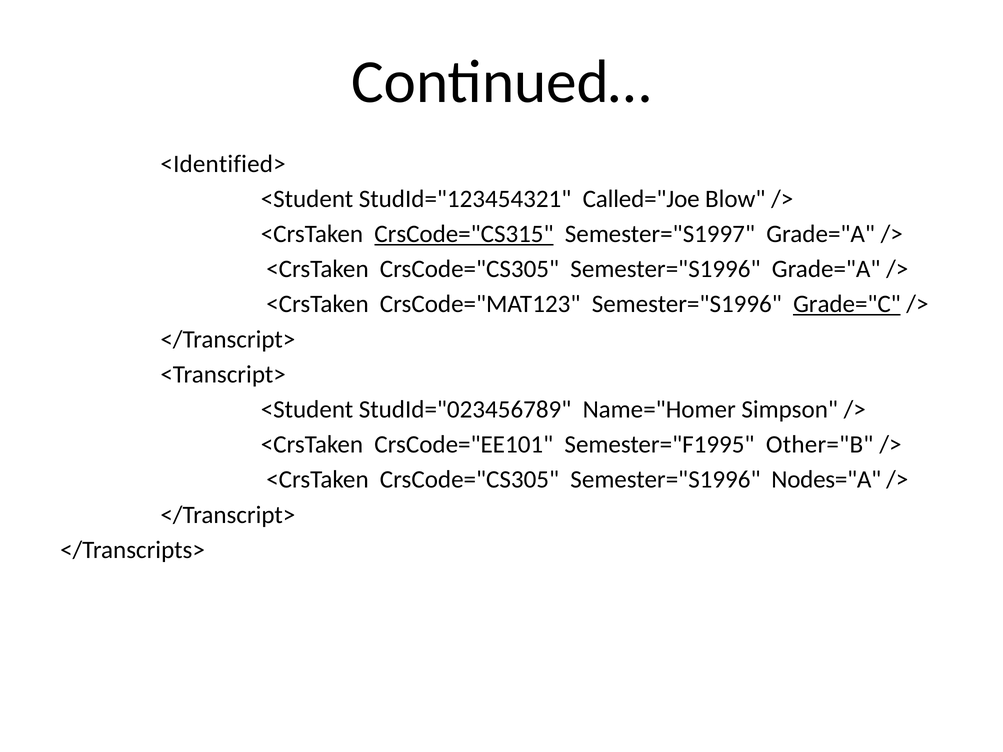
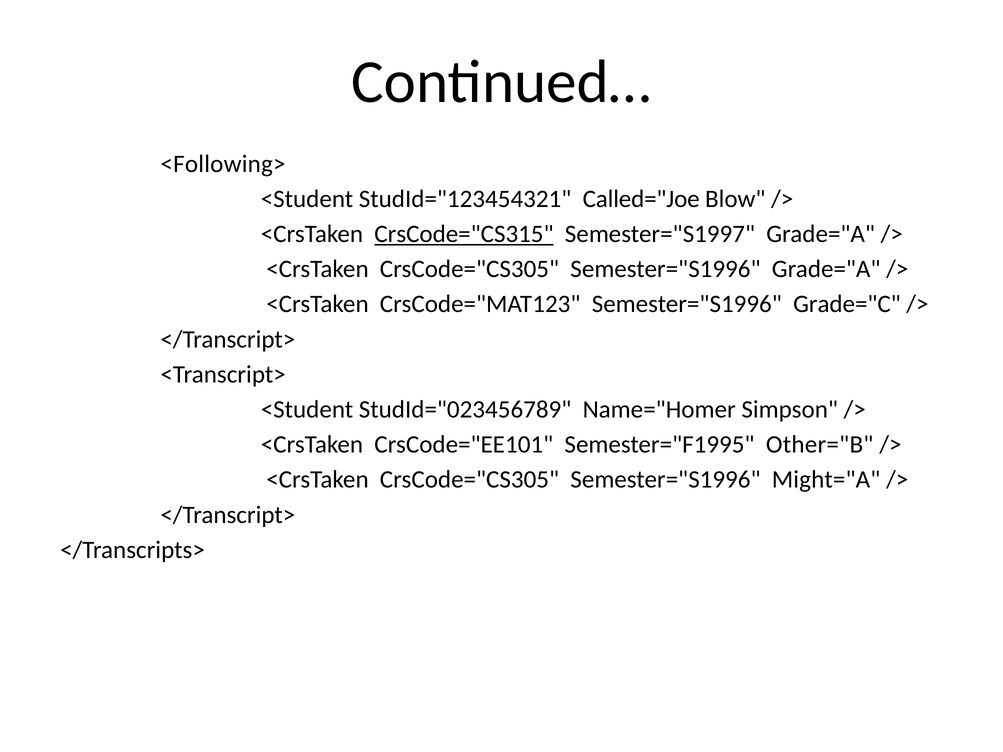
<Identified>: <Identified> -> <Following> (223, 164)
Grade="C underline: present -> none (847, 304)
Nodes="A: Nodes="A -> Might="A (826, 480)
